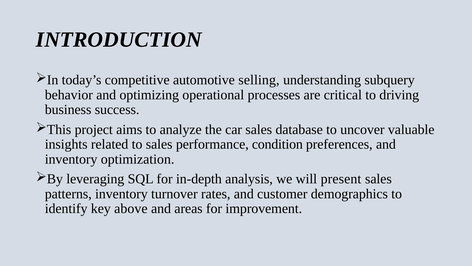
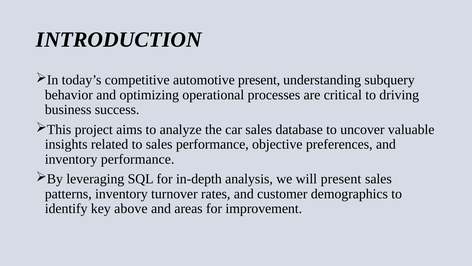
automotive selling: selling -> present (259, 80)
condition: condition -> objective (277, 144)
inventory optimization: optimization -> performance (138, 159)
